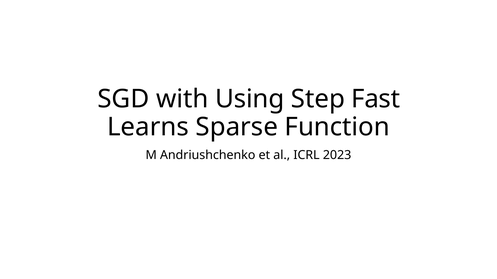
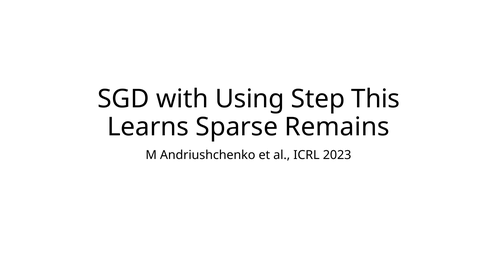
Fast: Fast -> This (376, 99)
Function: Function -> Remains (337, 127)
